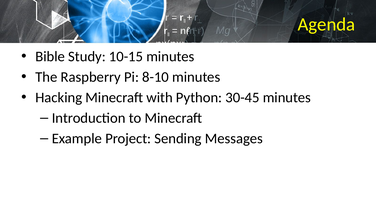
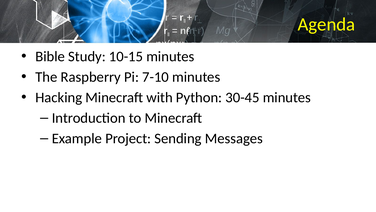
8-10: 8-10 -> 7-10 (156, 77)
